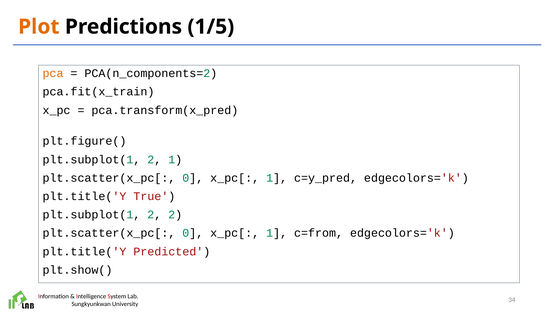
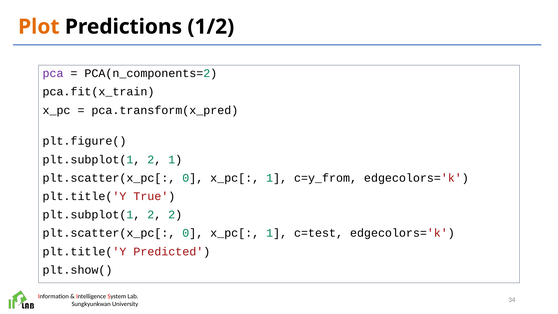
1/5: 1/5 -> 1/2 (211, 27)
pca colour: orange -> purple (53, 73)
c=y_pred: c=y_pred -> c=y_from (326, 178)
c=from: c=from -> c=test (319, 233)
